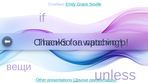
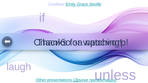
вещи: вещи -> laugh (19, 67)
